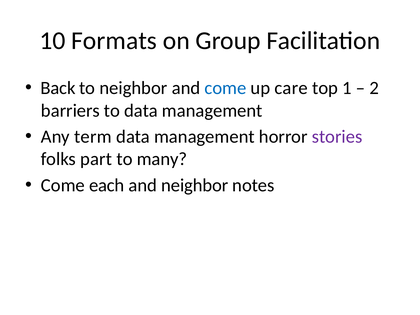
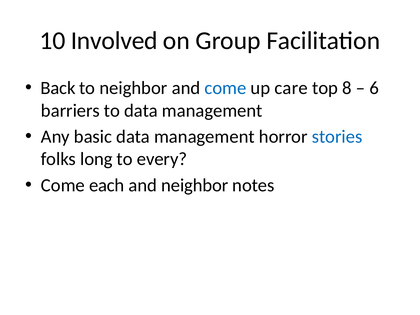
Formats: Formats -> Involved (114, 41)
1: 1 -> 8 (347, 88)
2: 2 -> 6 (374, 88)
term: term -> basic (93, 137)
stories colour: purple -> blue (337, 137)
part: part -> long (96, 159)
many: many -> every (162, 159)
